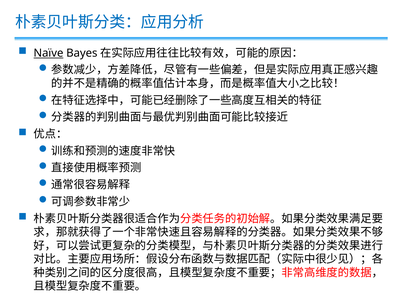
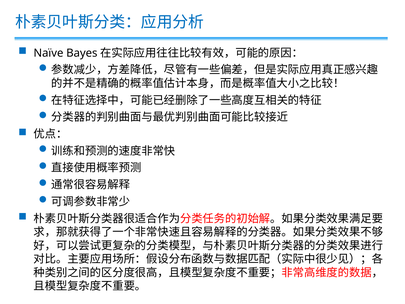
Naïve underline: present -> none (48, 53)
